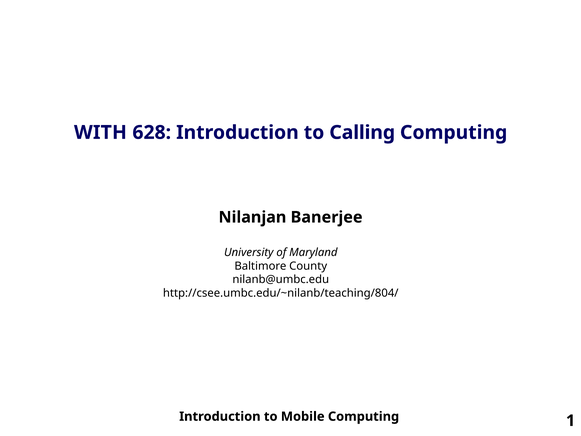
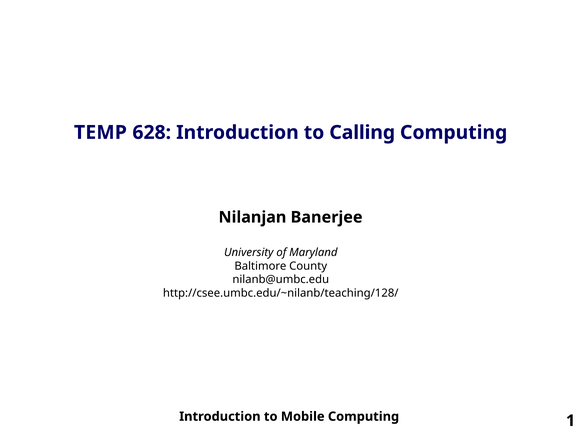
WITH: WITH -> TEMP (100, 132)
http://csee.umbc.edu/~nilanb/teaching/804/: http://csee.umbc.edu/~nilanb/teaching/804/ -> http://csee.umbc.edu/~nilanb/teaching/128/ (281, 293)
